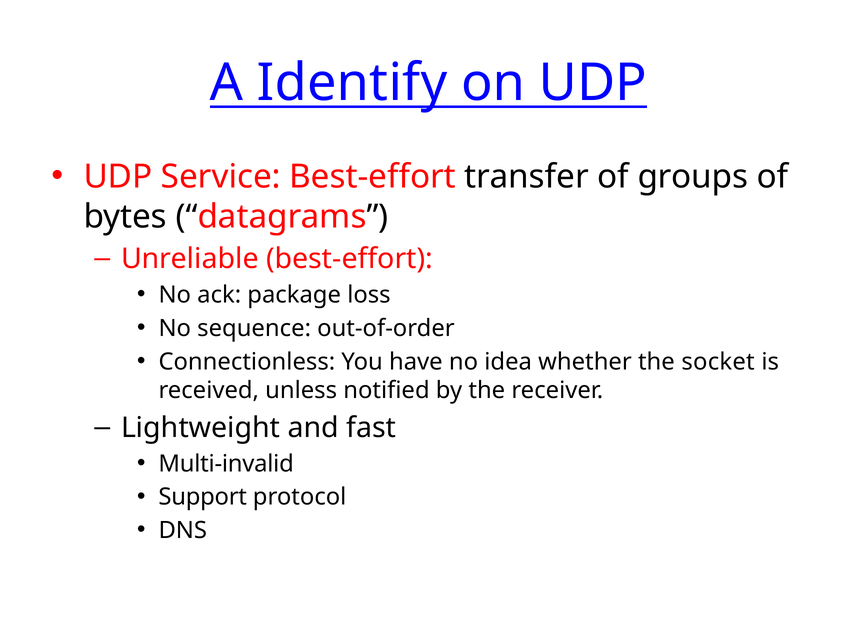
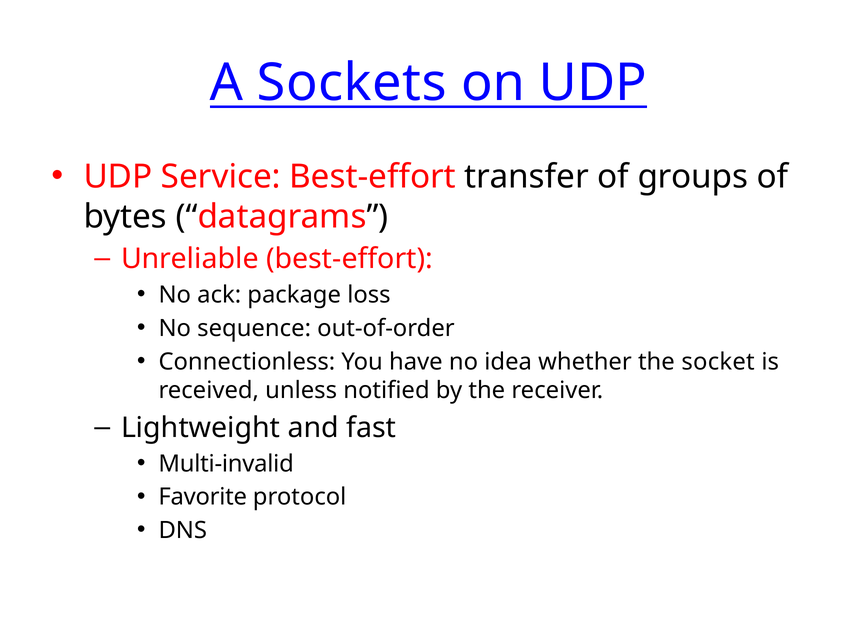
Identify: Identify -> Sockets (352, 83)
Support: Support -> Favorite (203, 497)
